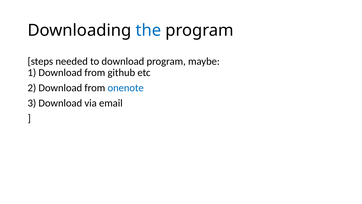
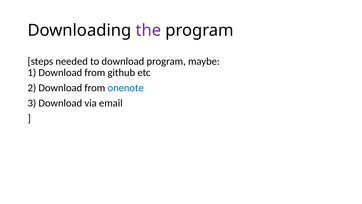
the colour: blue -> purple (148, 30)
